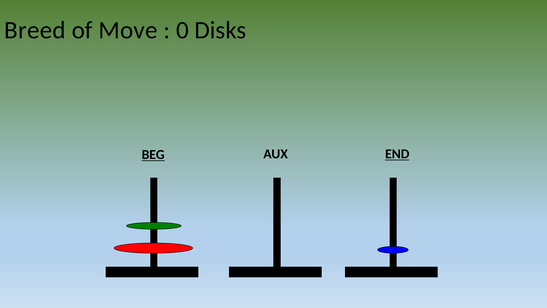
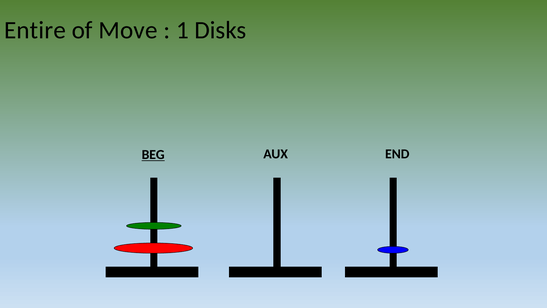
Breed: Breed -> Entire (35, 30)
0: 0 -> 1 (182, 30)
END underline: present -> none (397, 154)
